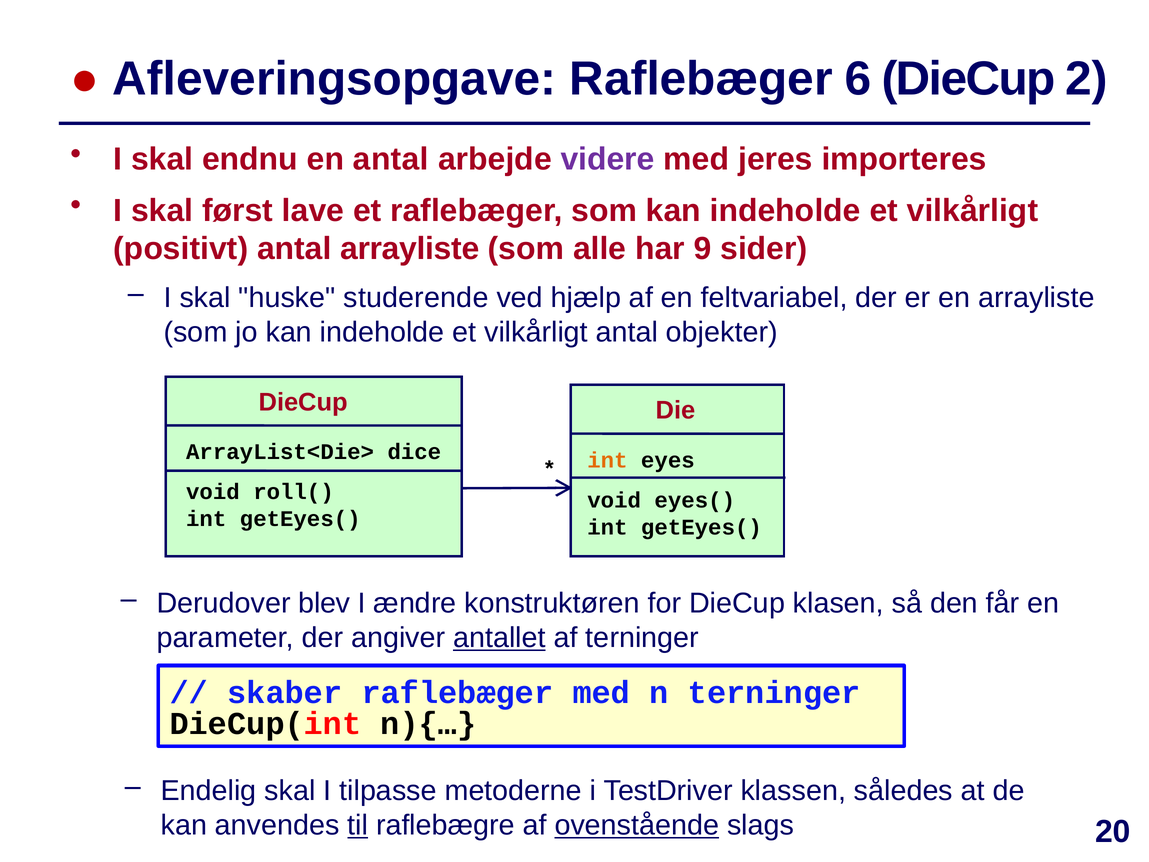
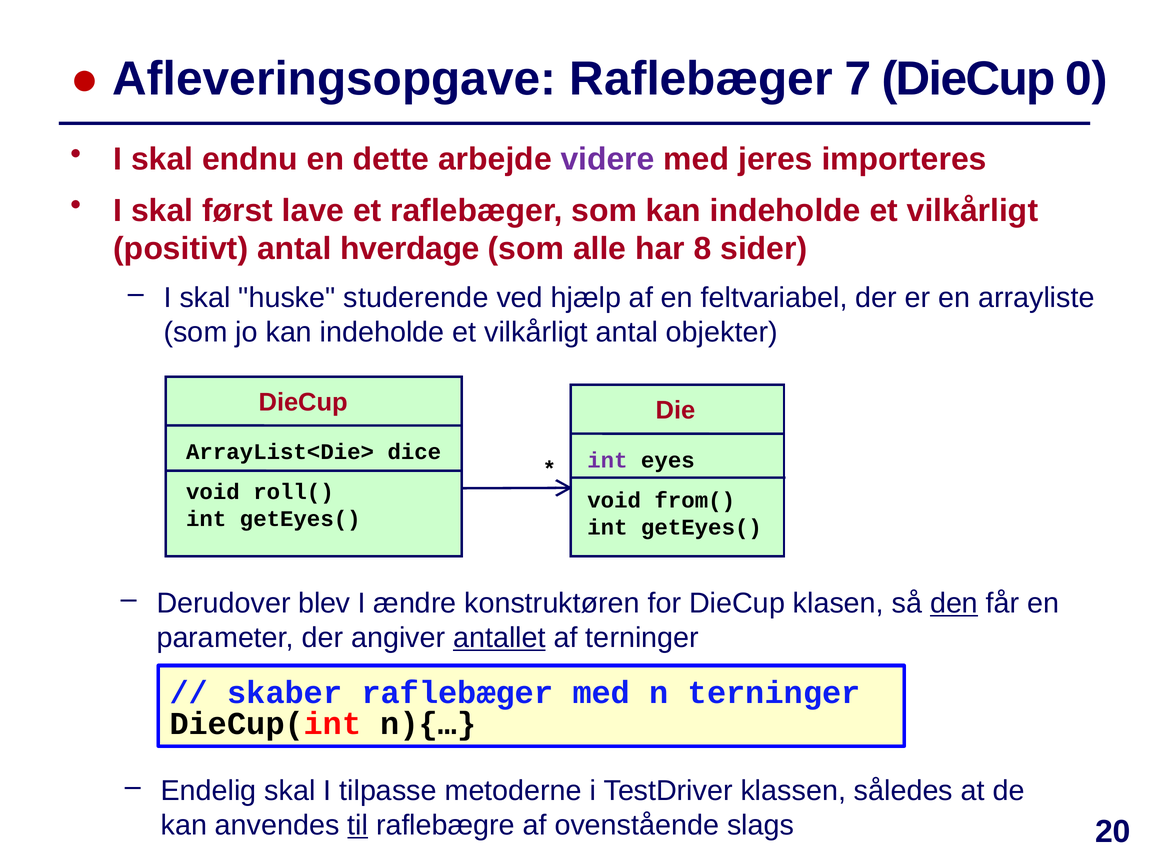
6: 6 -> 7 (858, 79)
2: 2 -> 0 (1086, 79)
en antal: antal -> dette (391, 159)
antal arrayliste: arrayliste -> hverdage (410, 249)
9: 9 -> 8 (703, 249)
int colour: orange -> purple (607, 460)
eyes(: eyes( -> from( (695, 500)
den underline: none -> present (954, 603)
ovenstående underline: present -> none (637, 825)
